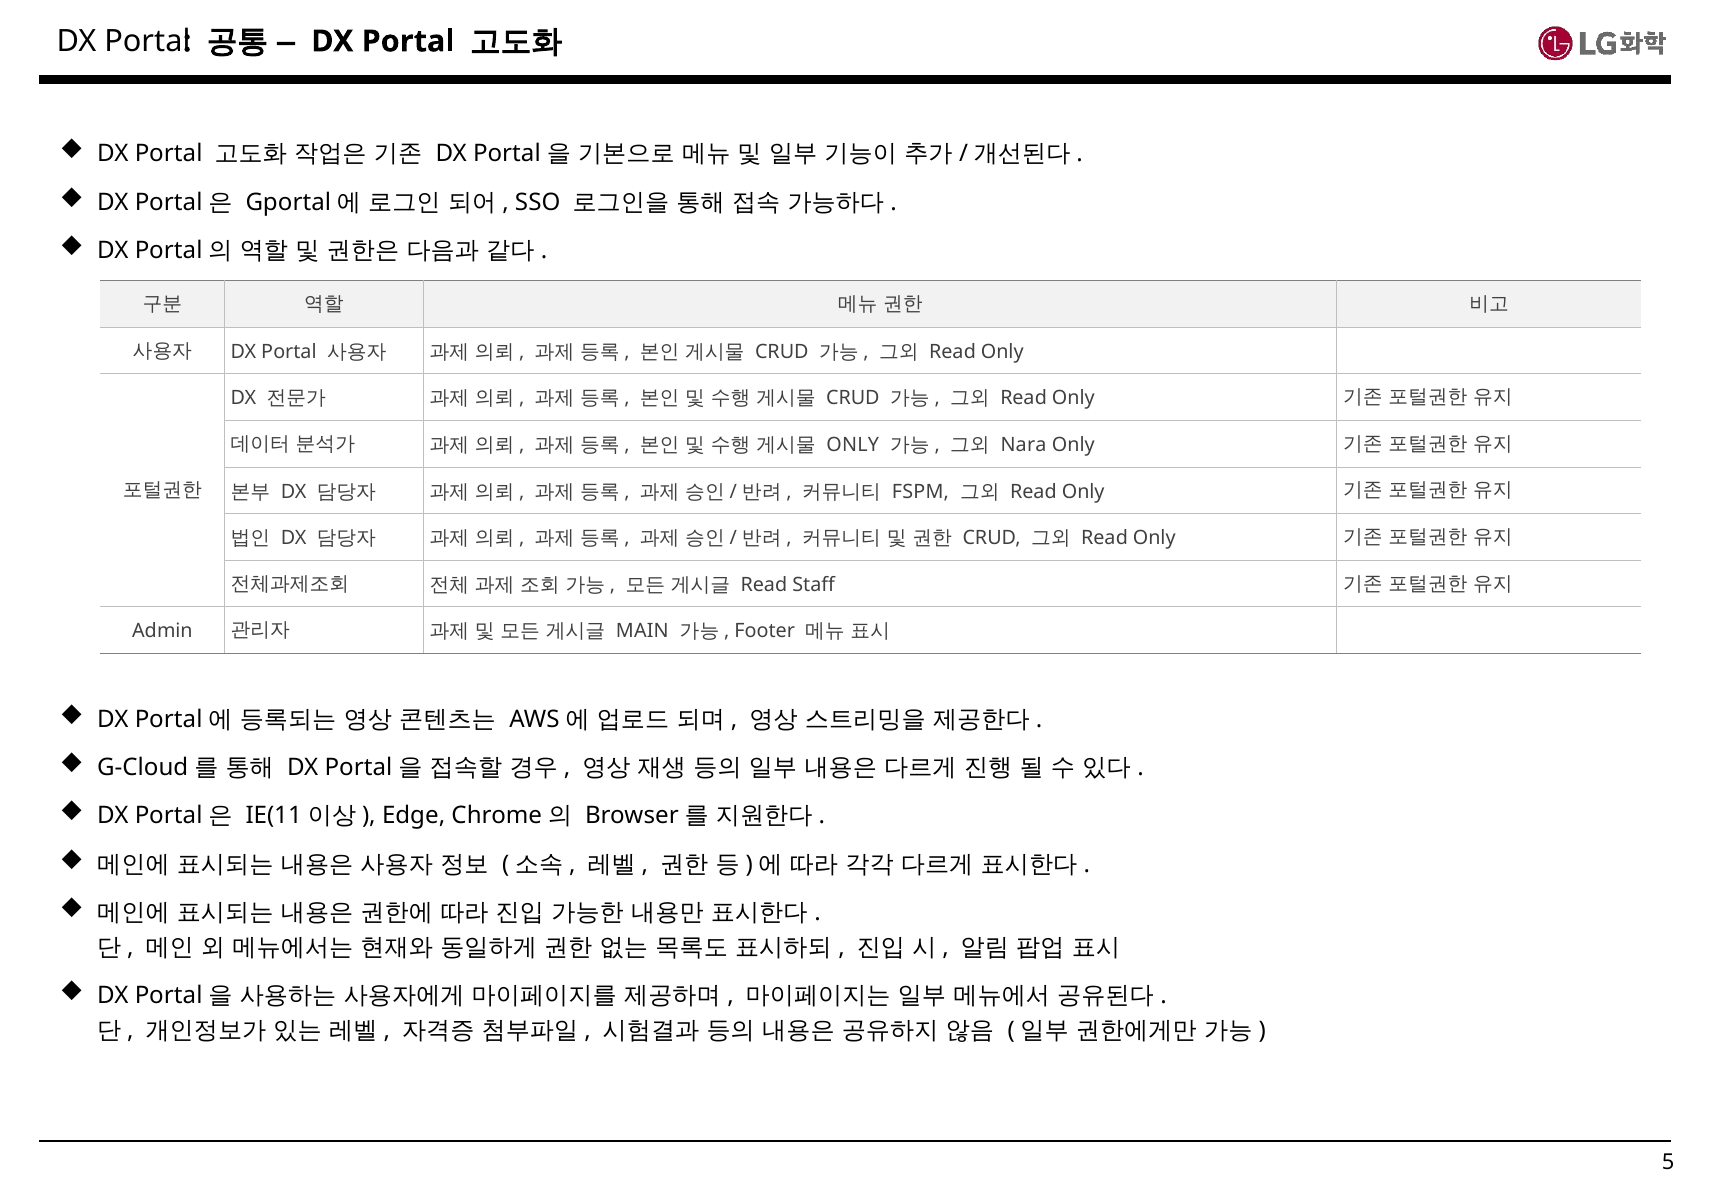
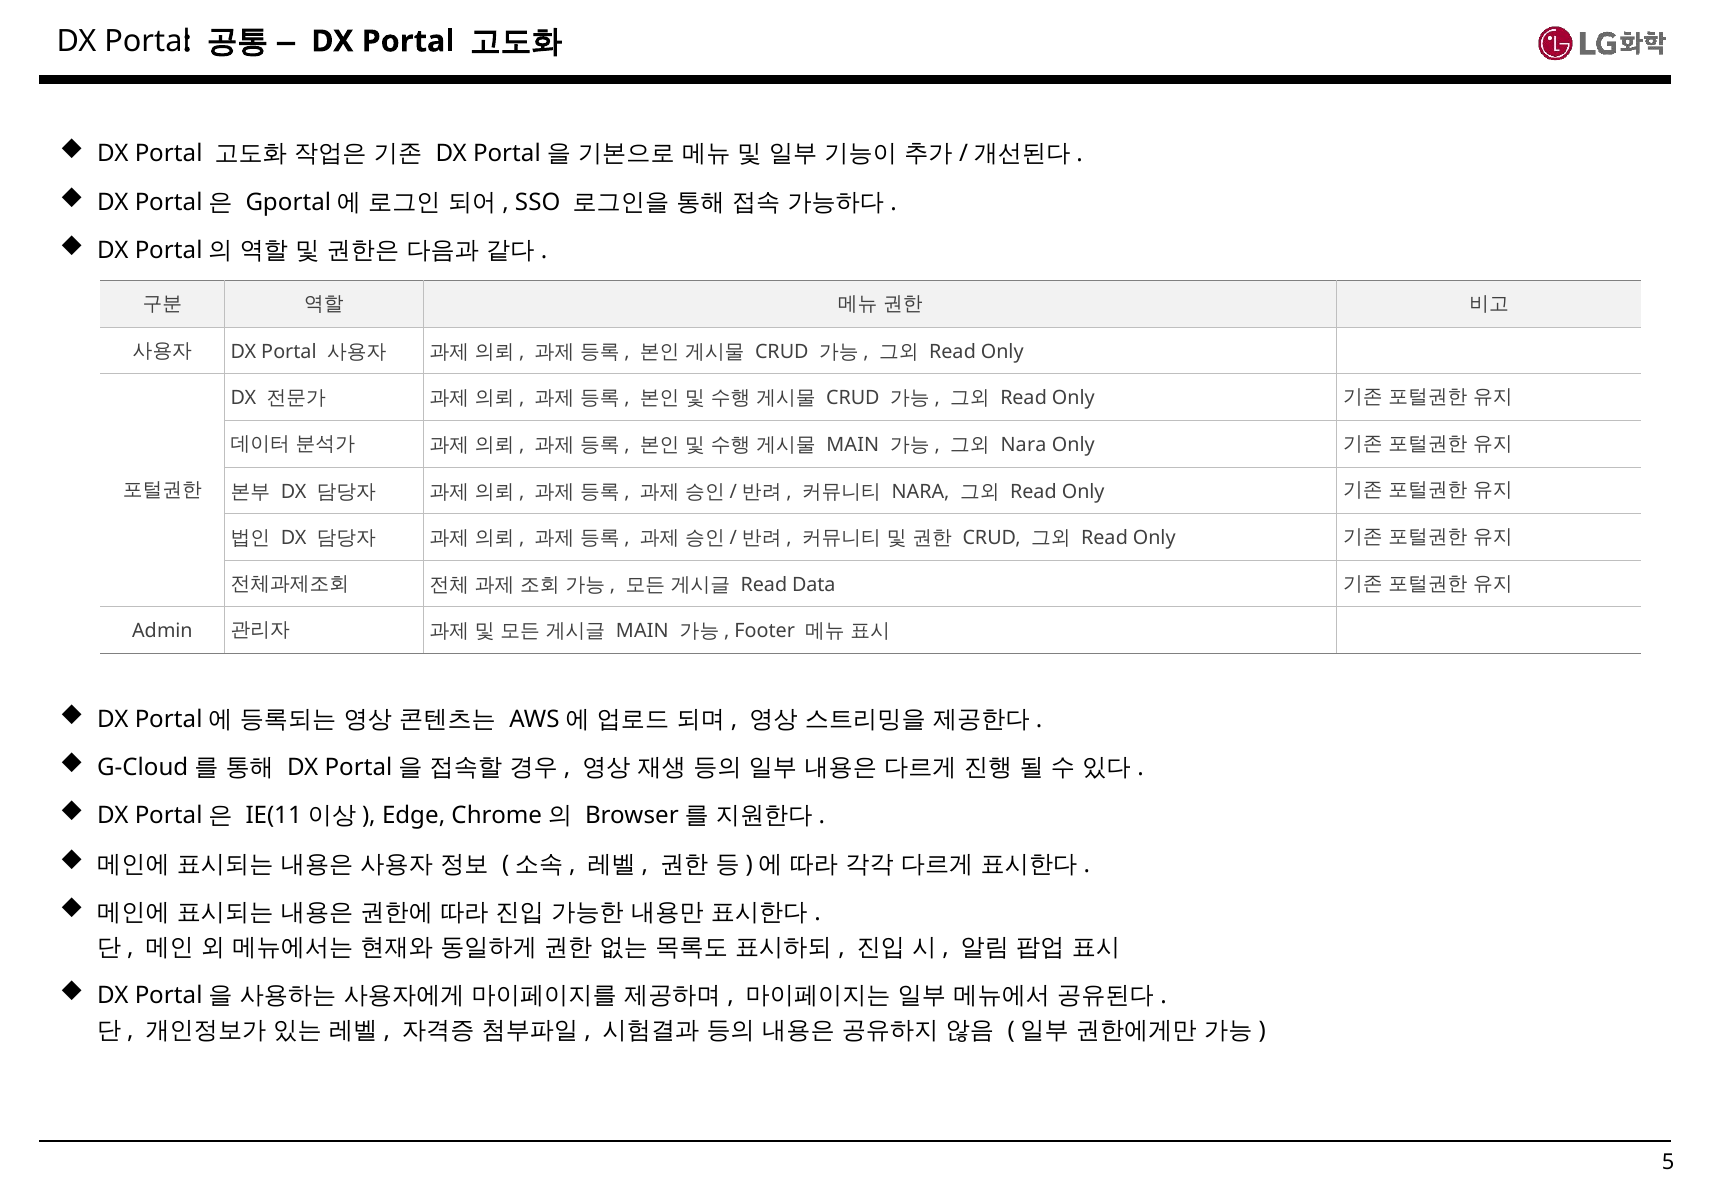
ONLY: ONLY -> MAIN (853, 445)
FSPM: FSPM -> NARA (921, 491)
Staff: Staff -> Data (814, 585)
